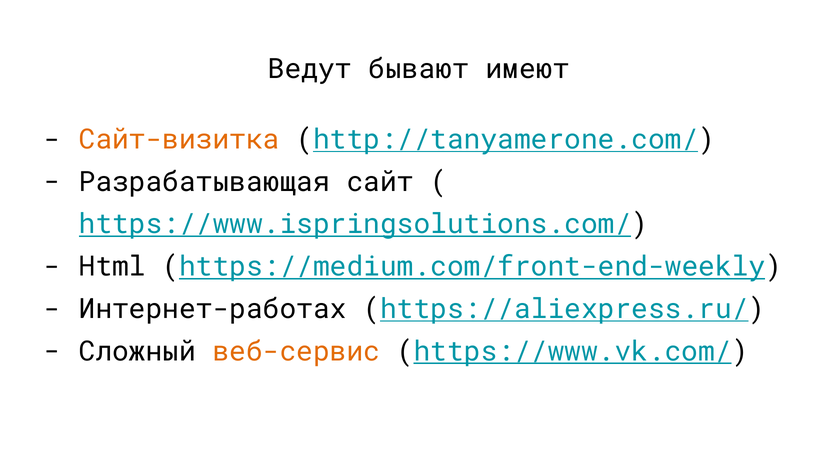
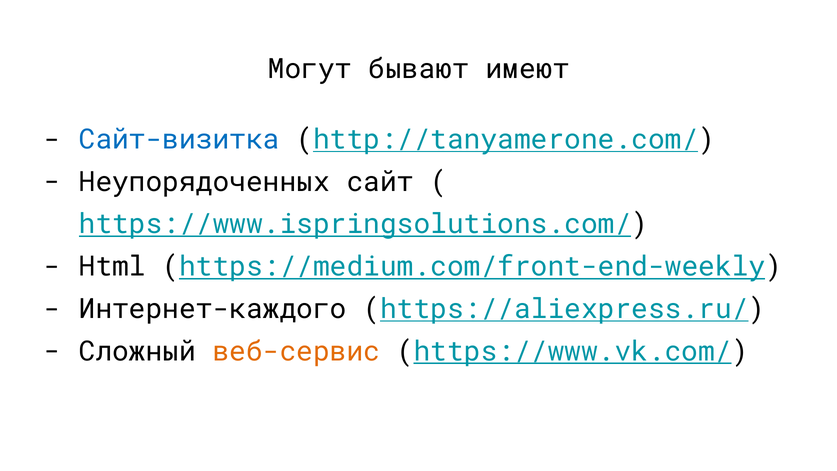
Ведут: Ведут -> Могут (310, 69)
Сайт-визитка colour: orange -> blue (179, 139)
Разрабатывающая: Разрабатывающая -> Неупорядоченных (204, 182)
Интернет-работах: Интернет-работах -> Интернет-каждого (213, 309)
